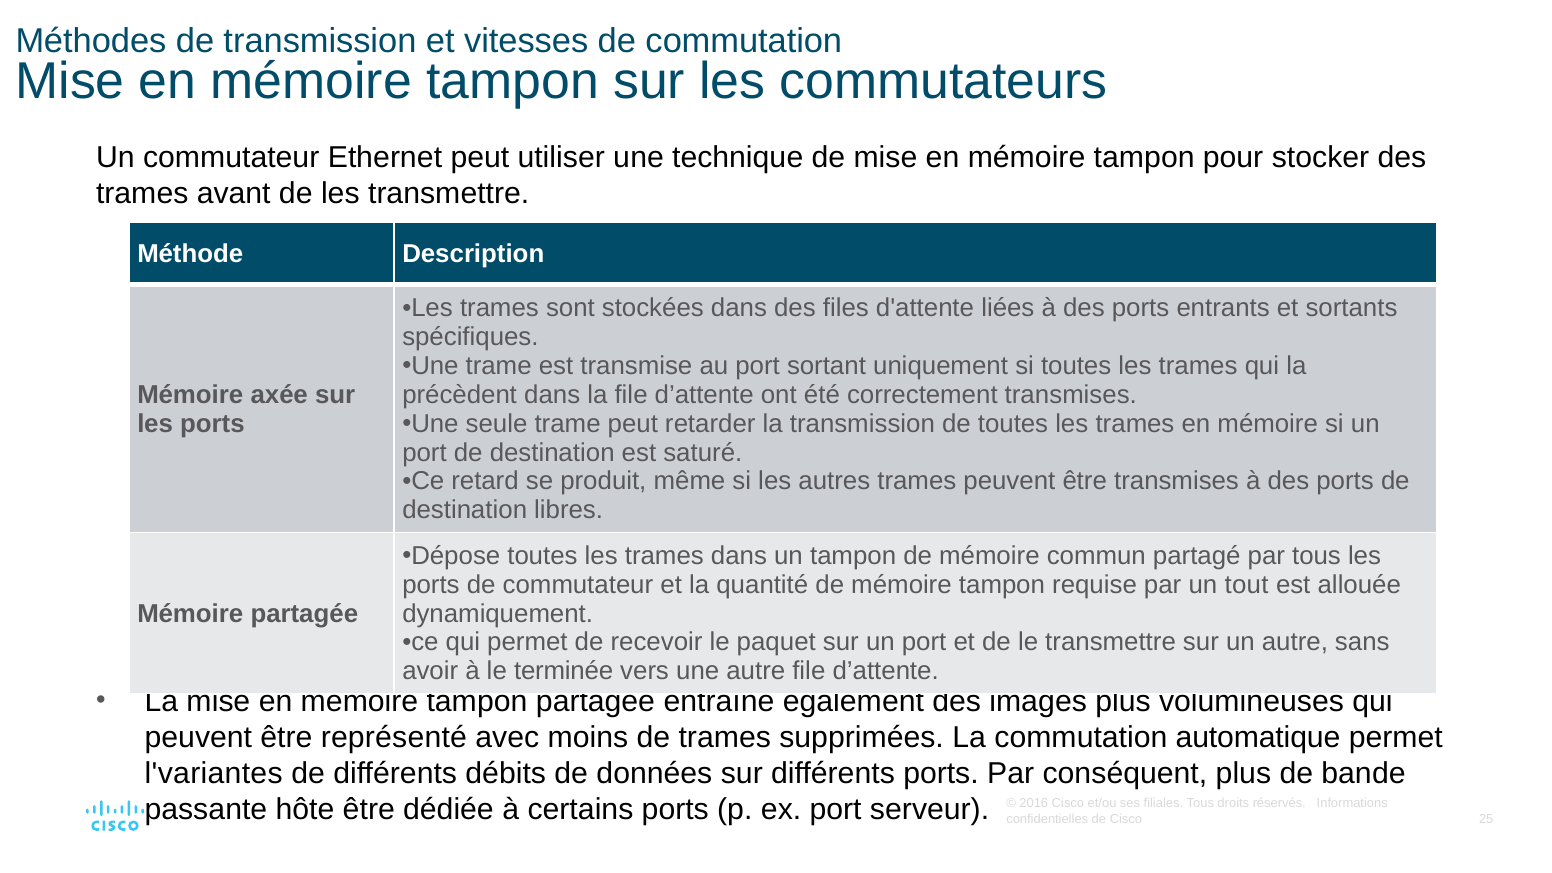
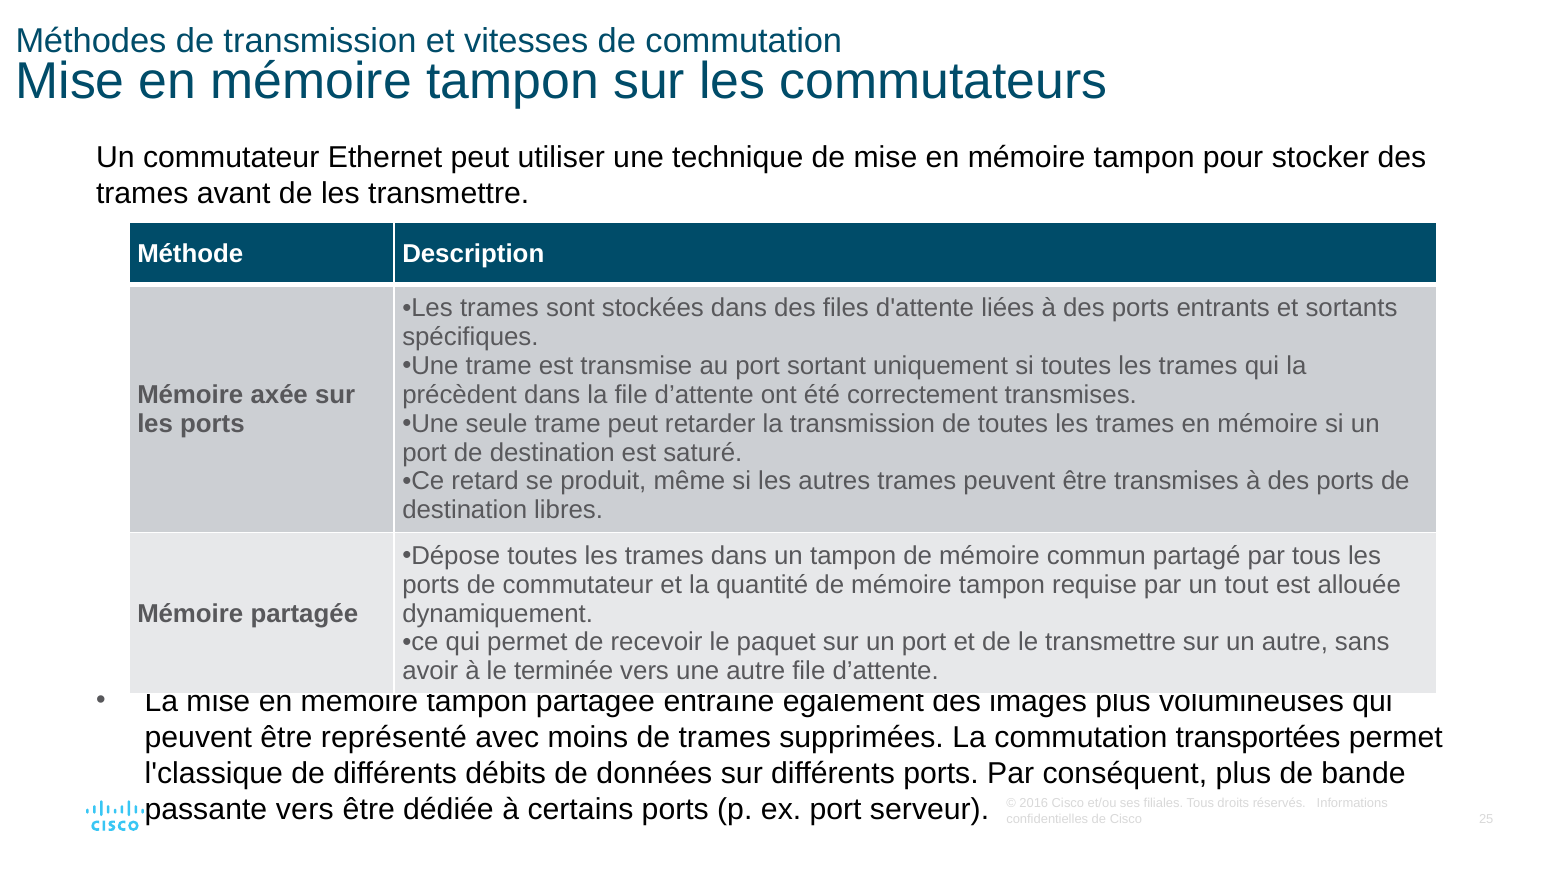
automatique: automatique -> transportées (1258, 737)
l'variantes: l'variantes -> l'classique (214, 774)
passante hôte: hôte -> vers (305, 810)
